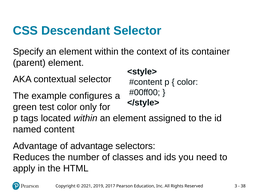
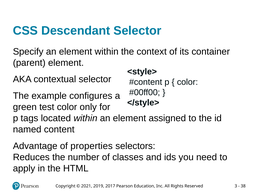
of advantage: advantage -> properties (92, 146)
